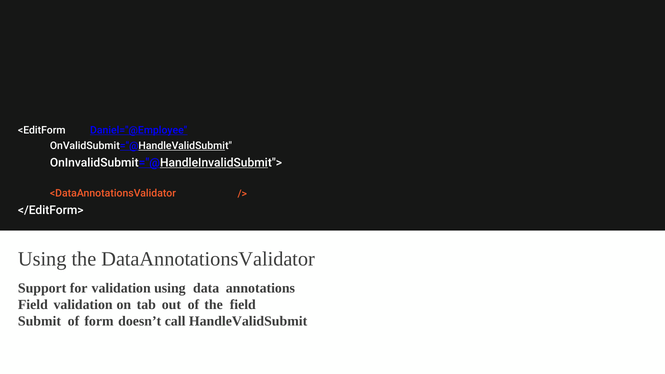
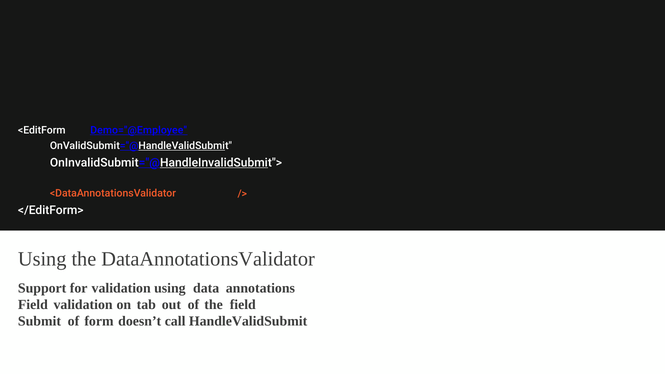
Daniel="@Employee: Daniel="@Employee -> Demo="@Employee (139, 130)
